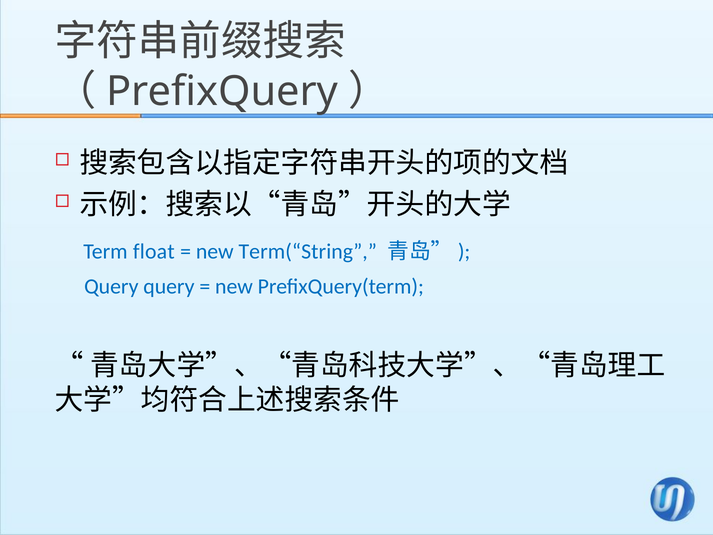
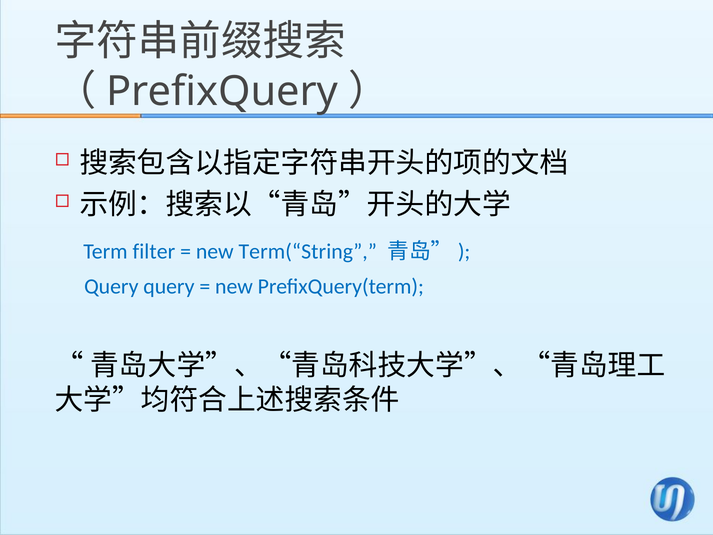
float: float -> filter (154, 251)
